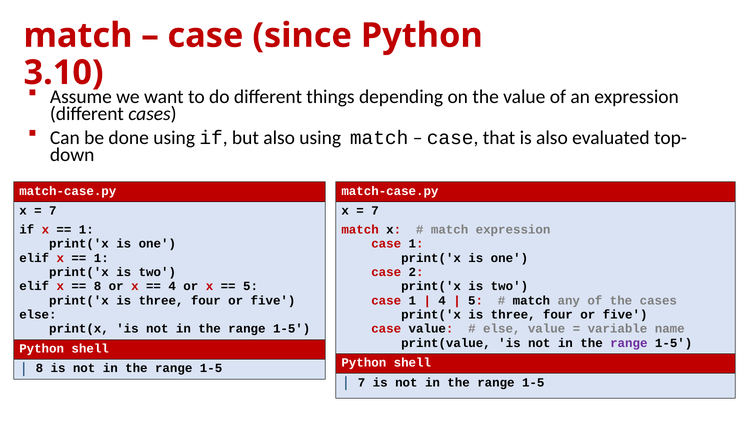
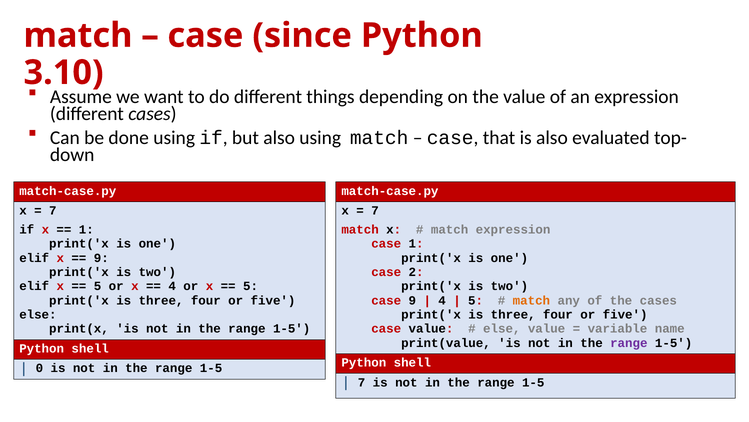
1: 1 -> 9 (101, 258)
8: 8 -> 5 (98, 286)
1: 1 -> 9 (412, 300)
match colour: black -> orange (531, 300)
8: 8 -> 0 (39, 368)
